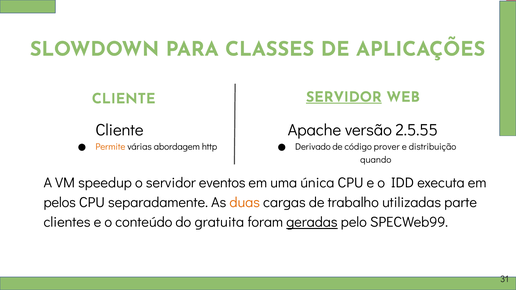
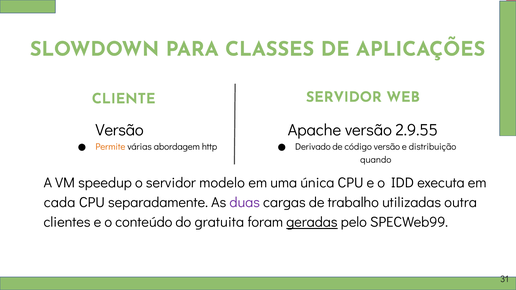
SERVIDOR underline: present -> none (344, 97)
Cliente: Cliente -> Versão (120, 130)
2.5.55: 2.5.55 -> 2.9.55 (417, 130)
código prover: prover -> versão (387, 147)
eventos: eventos -> modelo (222, 183)
pelos: pelos -> cada (60, 203)
duas colour: orange -> purple (245, 203)
parte: parte -> outra (461, 203)
